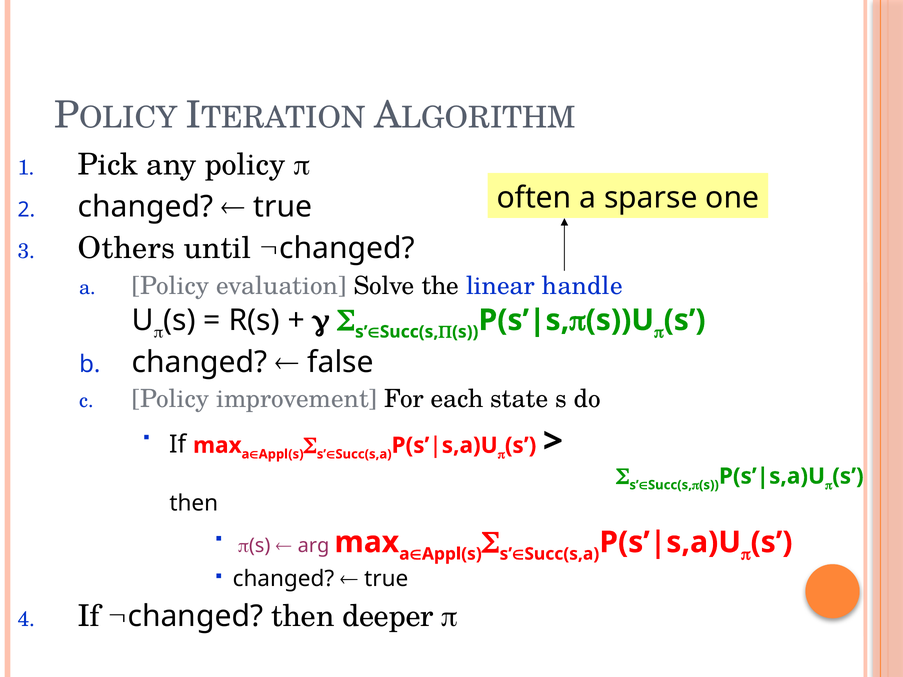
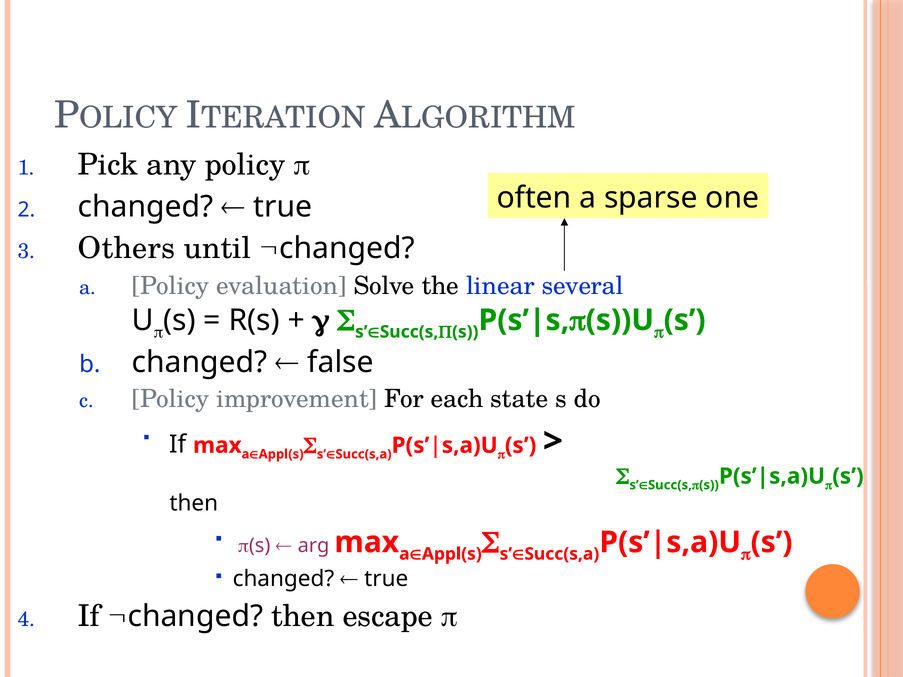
handle: handle -> several (583, 286)
deeper: deeper -> escape (388, 617)
